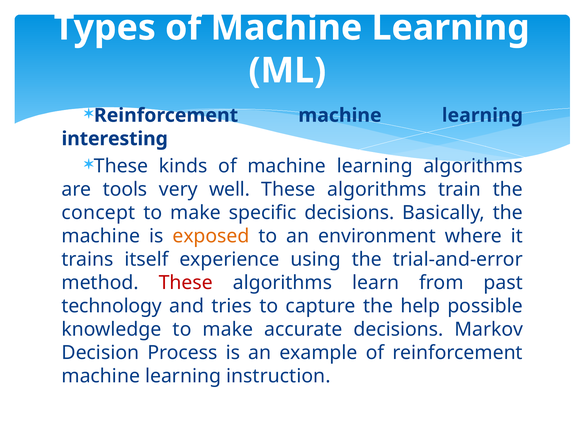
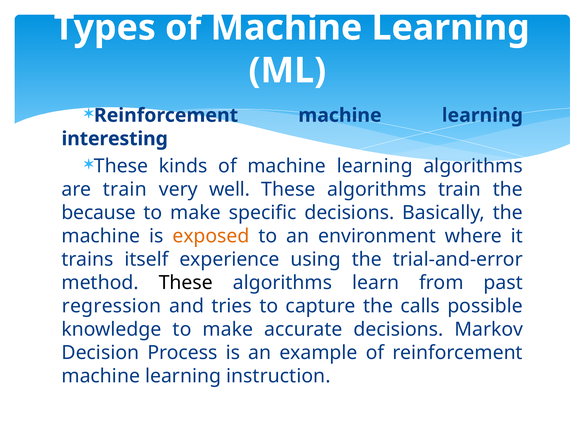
are tools: tools -> train (125, 189)
concept: concept -> because (99, 213)
These colour: red -> black (186, 283)
technology: technology -> regression (112, 306)
help: help -> calls (420, 306)
